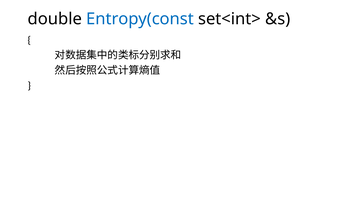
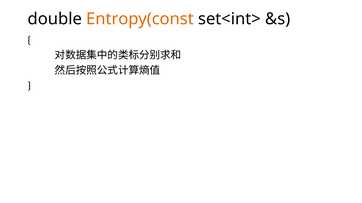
Entropy(const colour: blue -> orange (140, 19)
